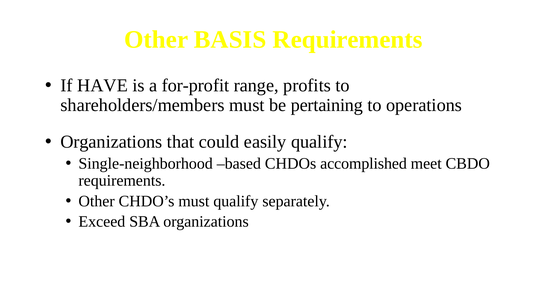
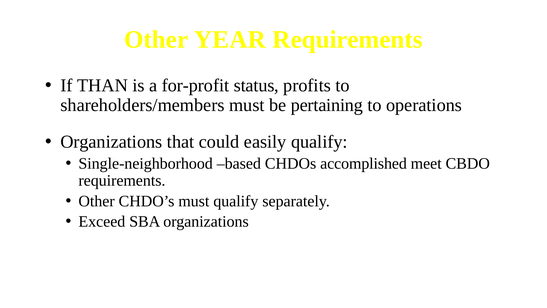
BASIS: BASIS -> YEAR (230, 39)
HAVE: HAVE -> THAN (103, 85)
range: range -> status (256, 85)
